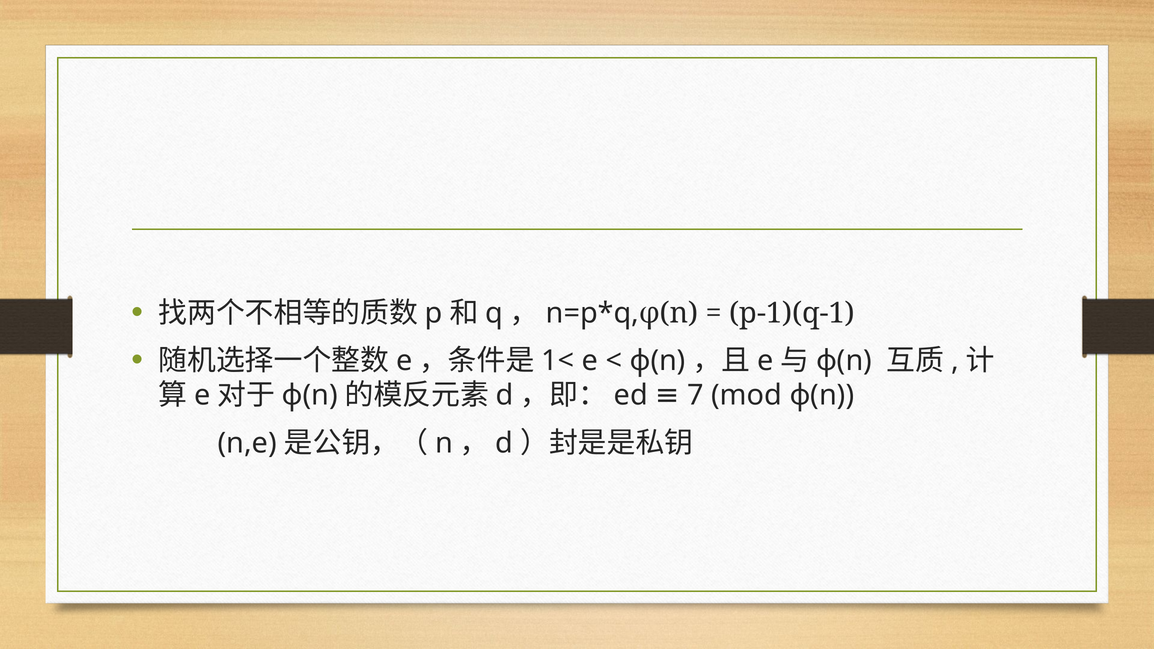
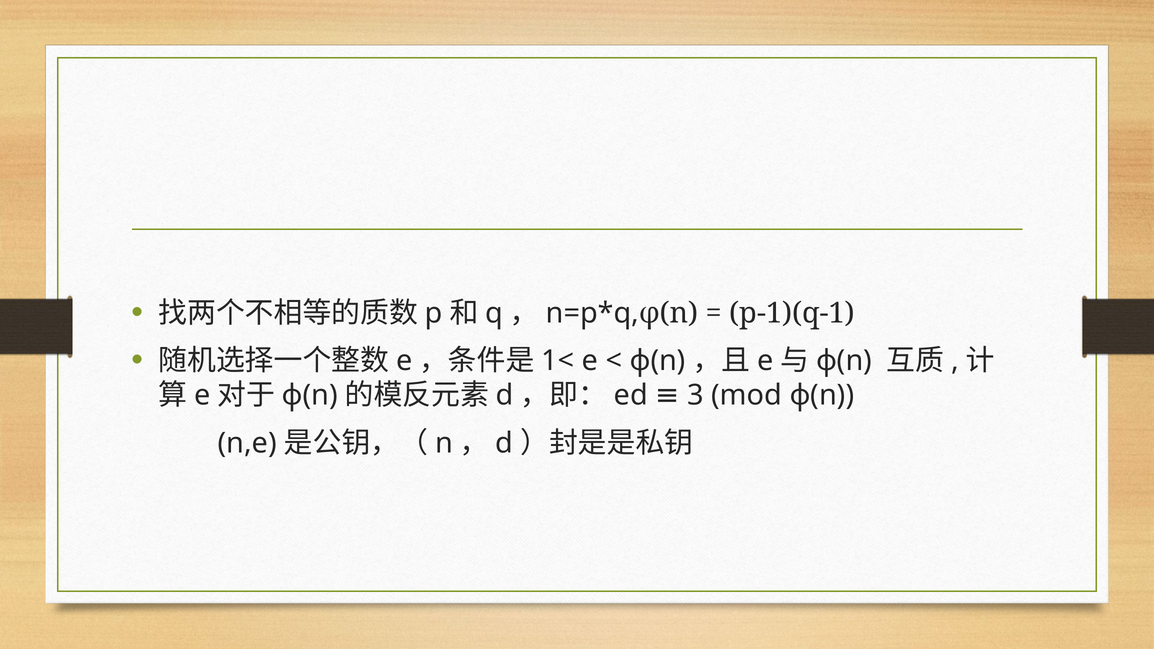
7: 7 -> 3 (695, 396)
